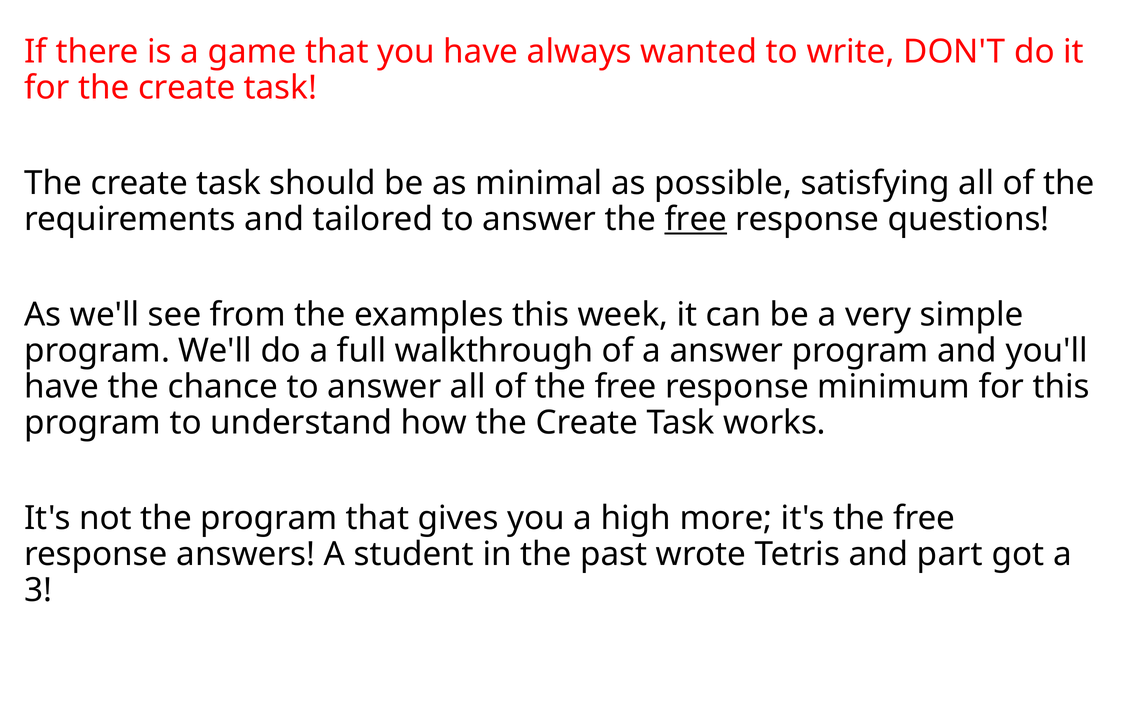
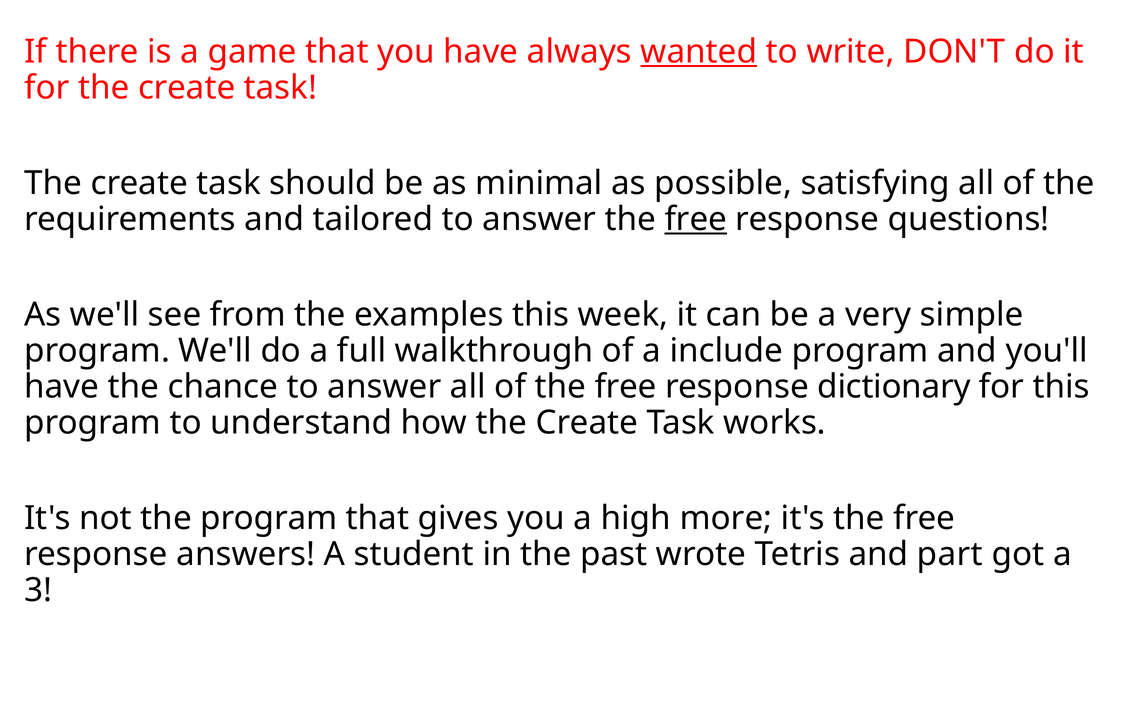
wanted underline: none -> present (699, 52)
a answer: answer -> include (726, 351)
minimum: minimum -> dictionary (894, 387)
